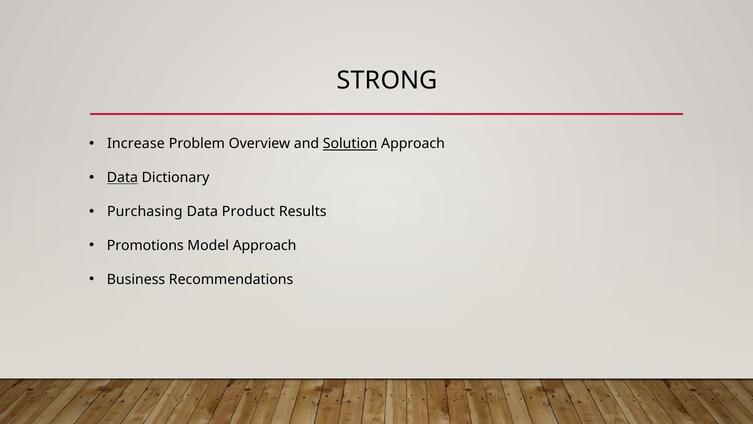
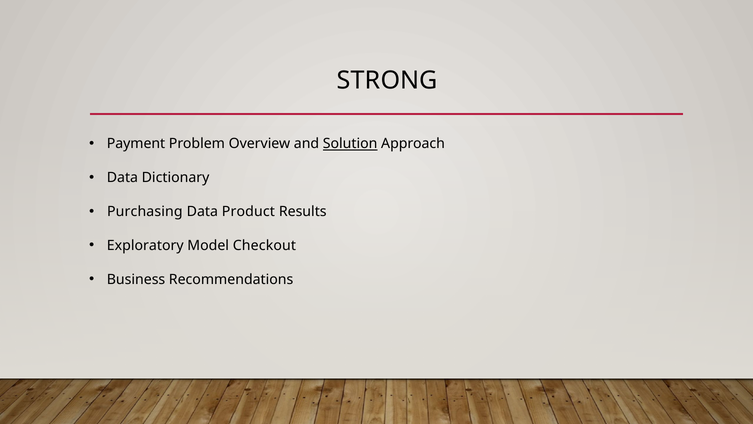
Increase: Increase -> Payment (136, 144)
Data underline: present -> none (122, 178)
Promotions: Promotions -> Exploratory (145, 245)
Model Approach: Approach -> Checkout (264, 245)
